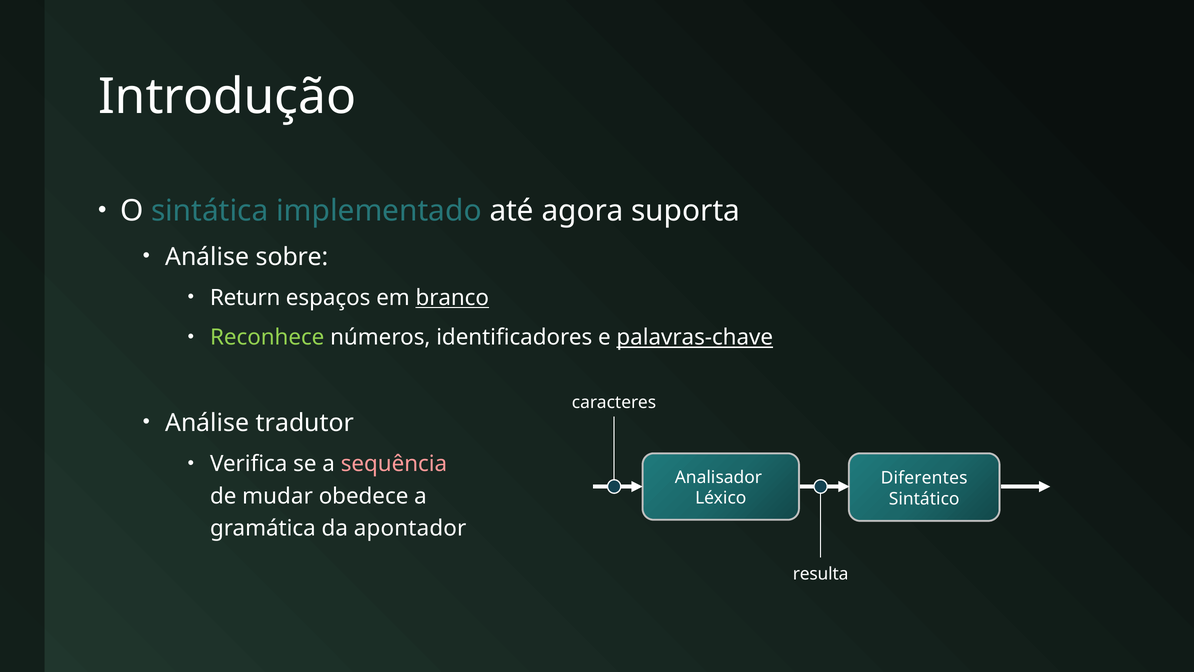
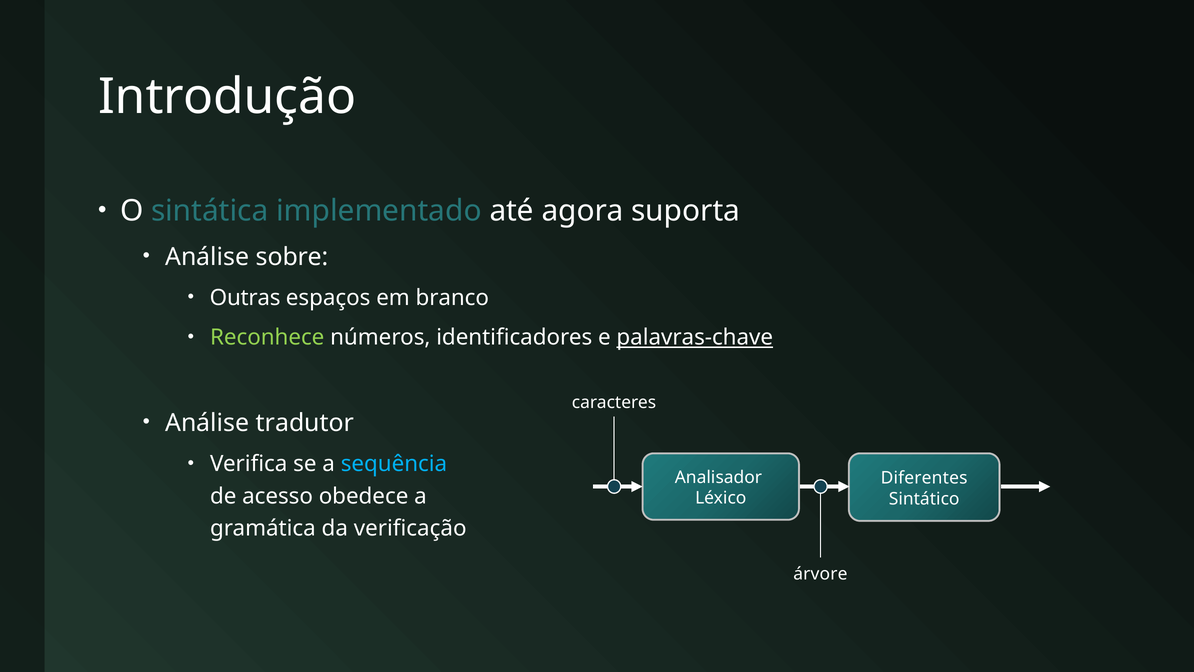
Return: Return -> Outras (245, 298)
branco underline: present -> none (452, 298)
sequência colour: pink -> light blue (394, 464)
mudar: mudar -> acesso (278, 496)
apontador: apontador -> verificação (410, 528)
resulta: resulta -> árvore (820, 574)
